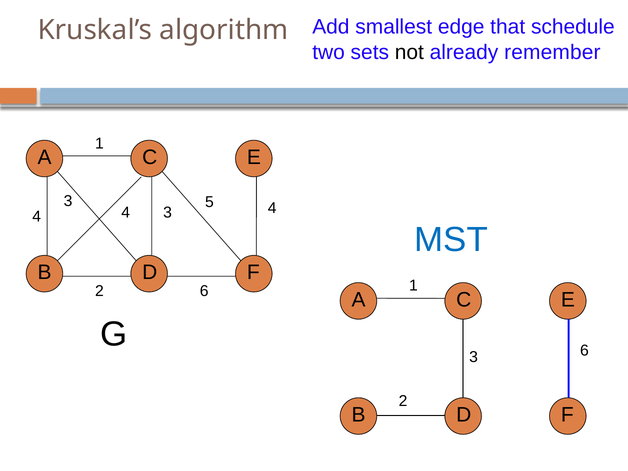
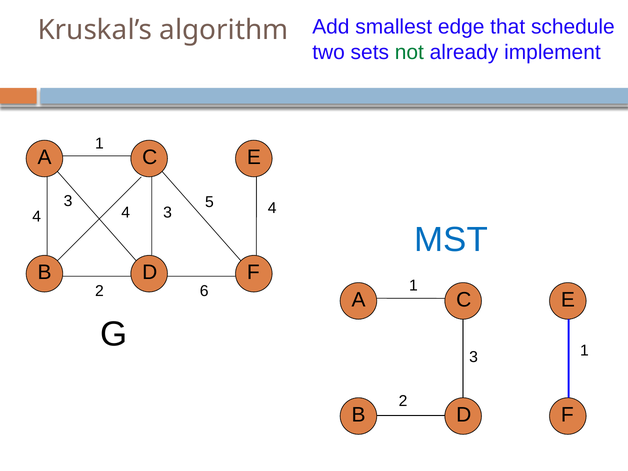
not colour: black -> green (409, 52)
remember: remember -> implement (552, 52)
3 6: 6 -> 1 (584, 351)
